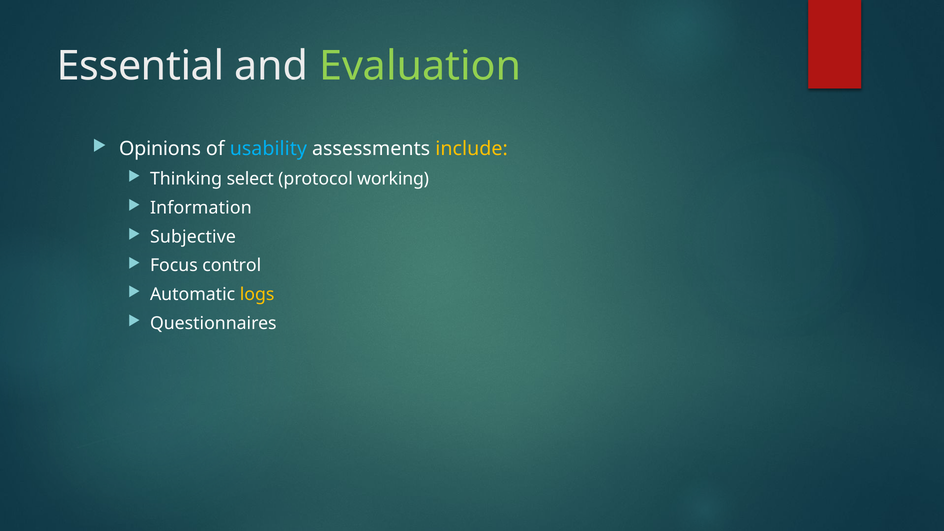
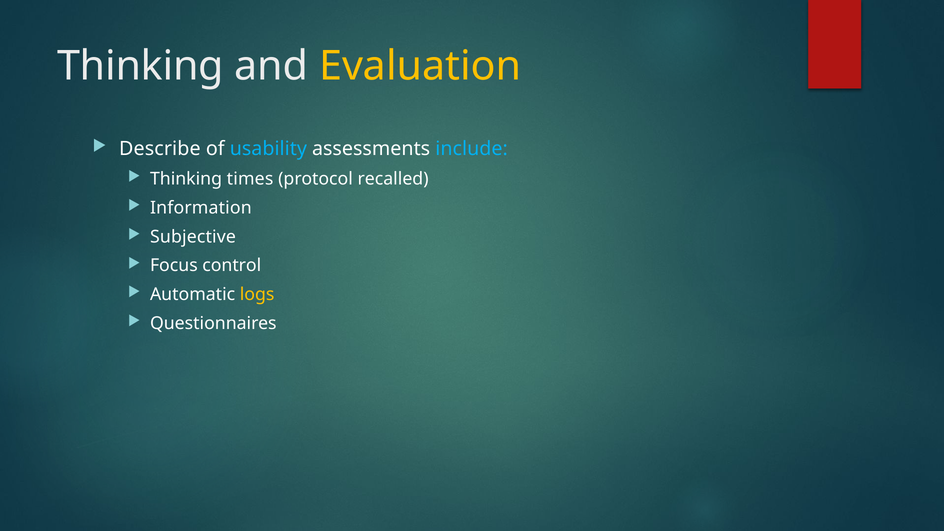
Essential: Essential -> Thinking (140, 66)
Evaluation colour: light green -> yellow (420, 66)
Opinions: Opinions -> Describe (160, 149)
include colour: yellow -> light blue (472, 149)
select: select -> times (250, 179)
working: working -> recalled (393, 179)
